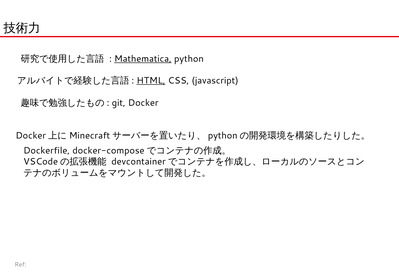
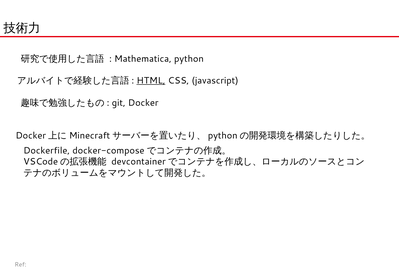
Mathematica underline: present -> none (143, 59)
